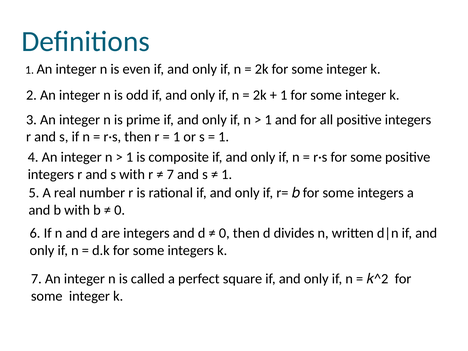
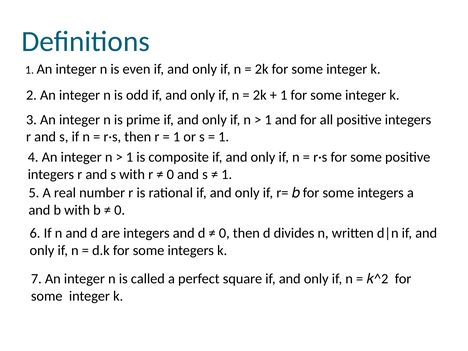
7: 7 -> 0 (170, 174)
